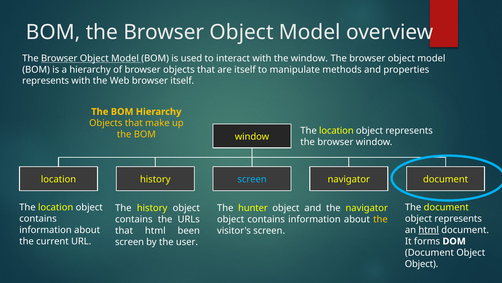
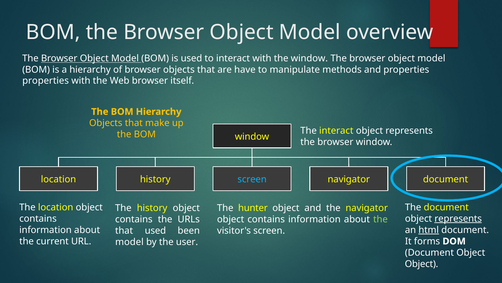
are itself: itself -> have (245, 69)
represents: represents -> properties (46, 81)
location: location -> interact (336, 130)
represents underline: none -> present (458, 218)
the colour: yellow -> light green (380, 219)
that html: html -> used (155, 230)
screen: screen -> model (129, 242)
